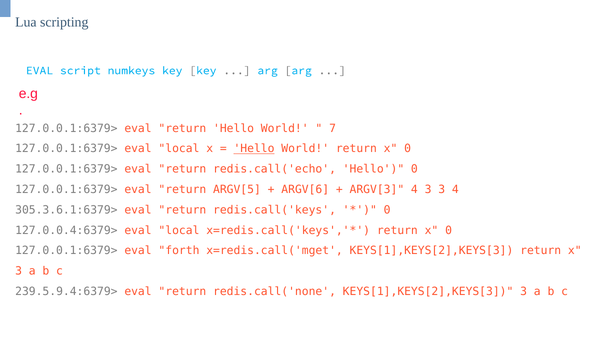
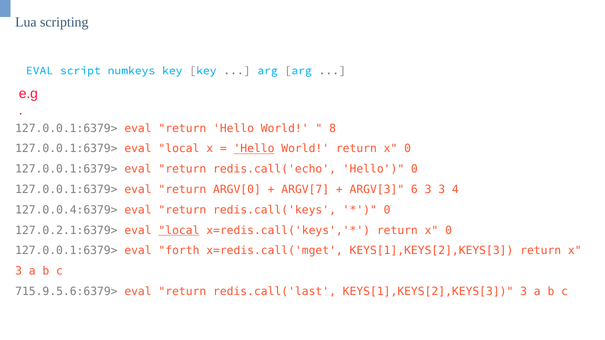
7: 7 -> 8 (333, 128)
ARGV[5: ARGV[5 -> ARGV[0 (237, 190)
ARGV[6: ARGV[6 -> ARGV[7 (305, 190)
ARGV[3 4: 4 -> 6 (414, 190)
305.3.6.1:6379>: 305.3.6.1:6379> -> 127.0.0.4:6379> (66, 210)
127.0.0.4:6379>: 127.0.0.4:6379> -> 127.0.2.1:6379> (66, 231)
local underline: none -> present (179, 231)
239.5.9.4:6379>: 239.5.9.4:6379> -> 715.9.5.6:6379> (66, 292)
redis.call('none: redis.call('none -> redis.call('last (275, 292)
